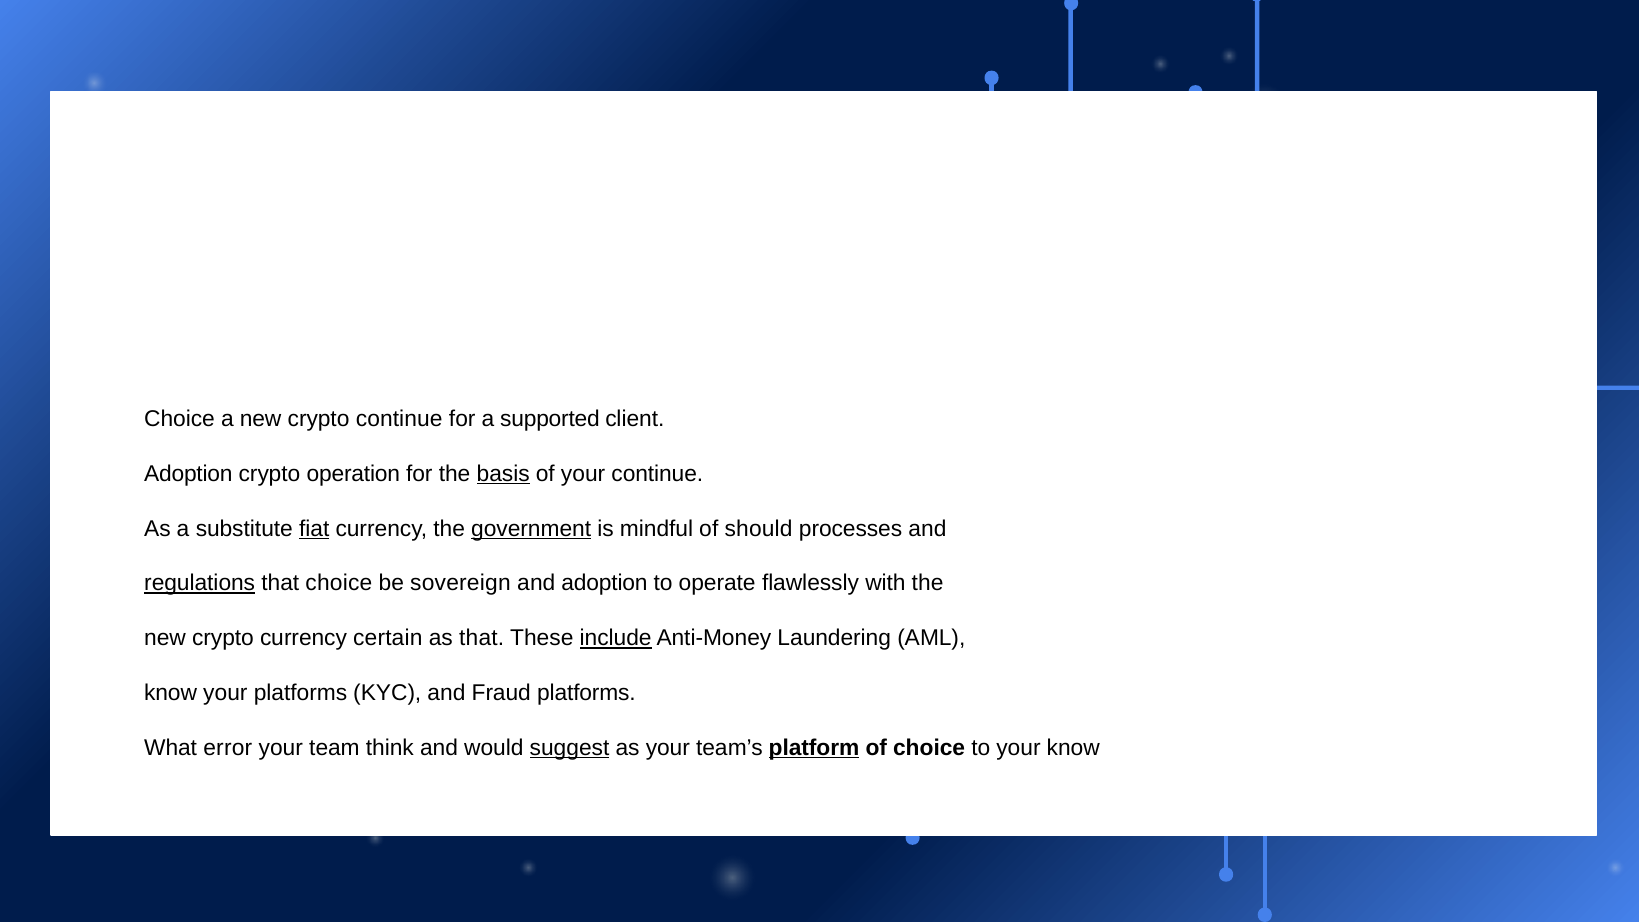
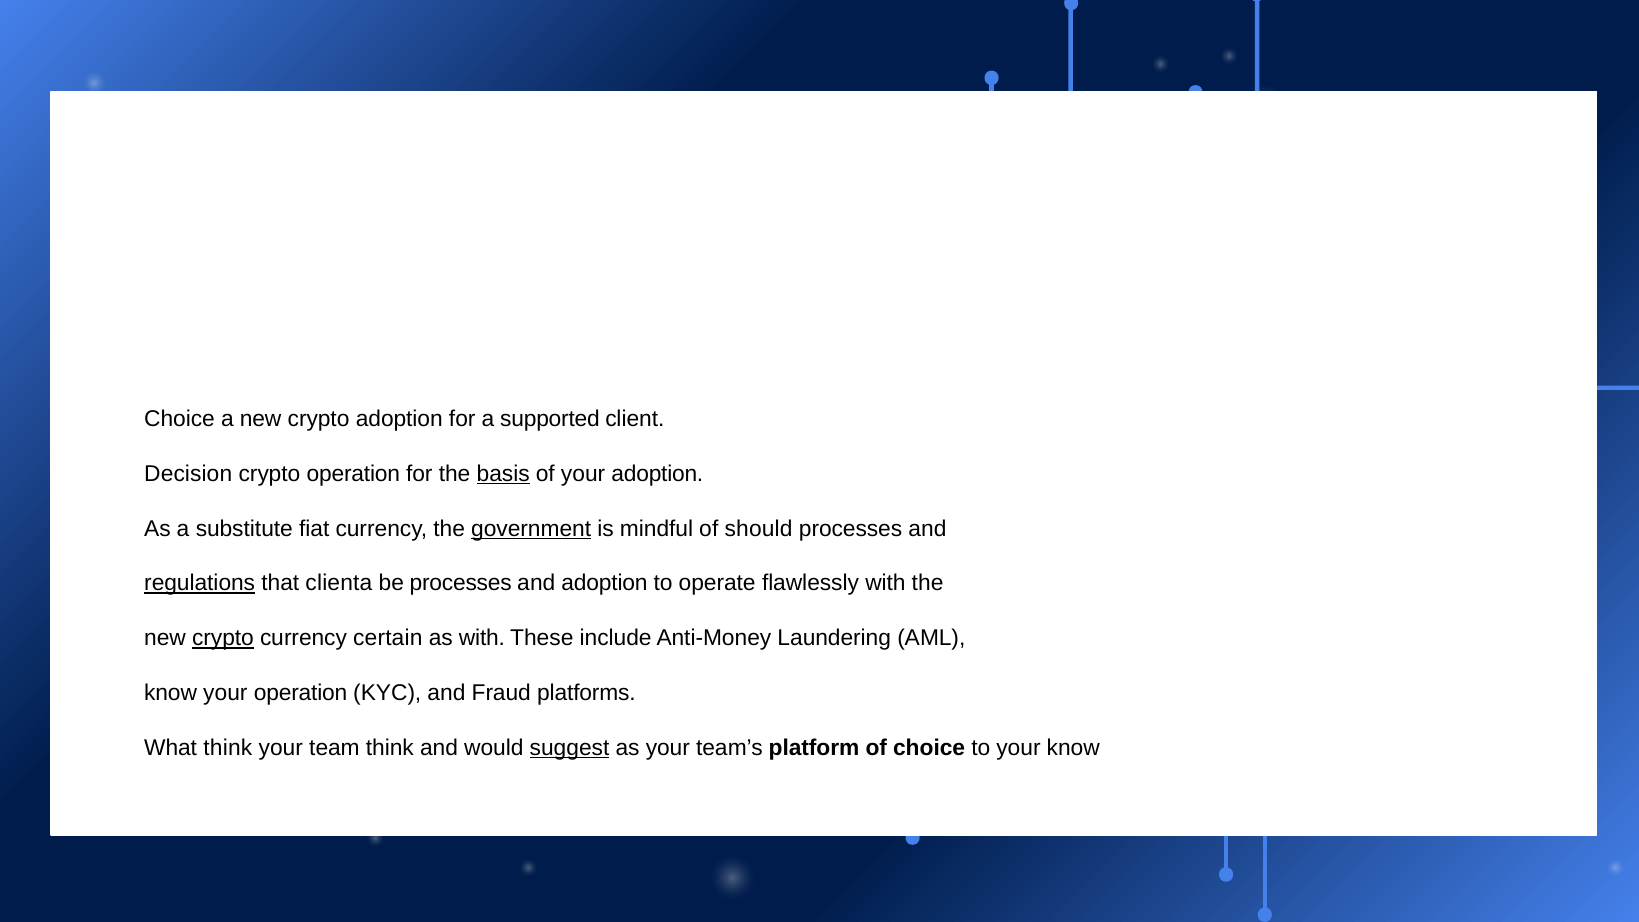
crypto continue: continue -> adoption (399, 419)
Adoption: Adoption -> Decision (188, 474)
your continue: continue -> adoption (657, 474)
fiat underline: present -> none (314, 529)
that choice: choice -> clienta (339, 583)
be sovereign: sovereign -> processes (461, 583)
crypto underline: none -> present (223, 638)
as that: that -> with (482, 638)
include underline: present -> none (616, 638)
your platforms: platforms -> operation (301, 693)
What error: error -> think (228, 748)
platform underline: present -> none (814, 748)
